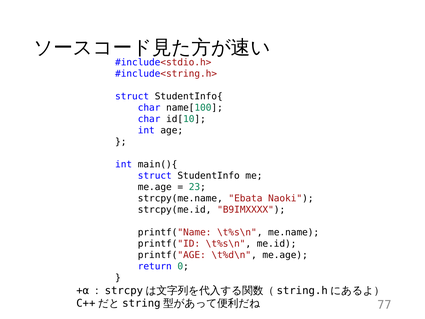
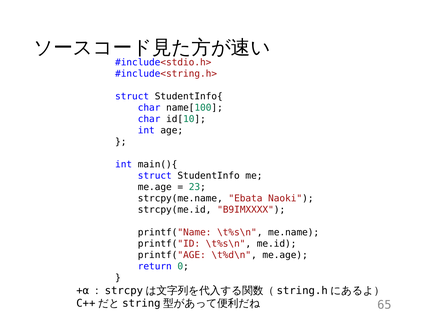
77: 77 -> 65 (384, 305)
